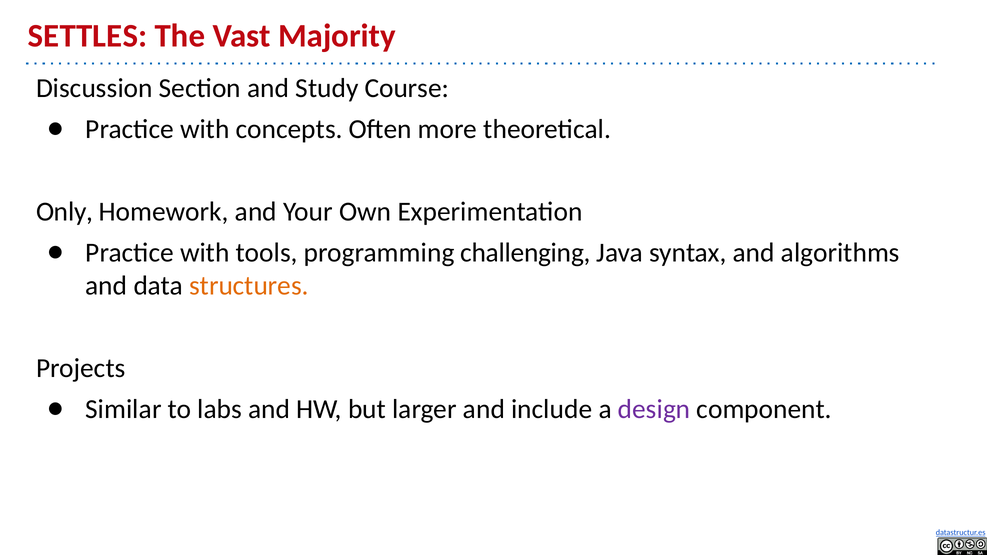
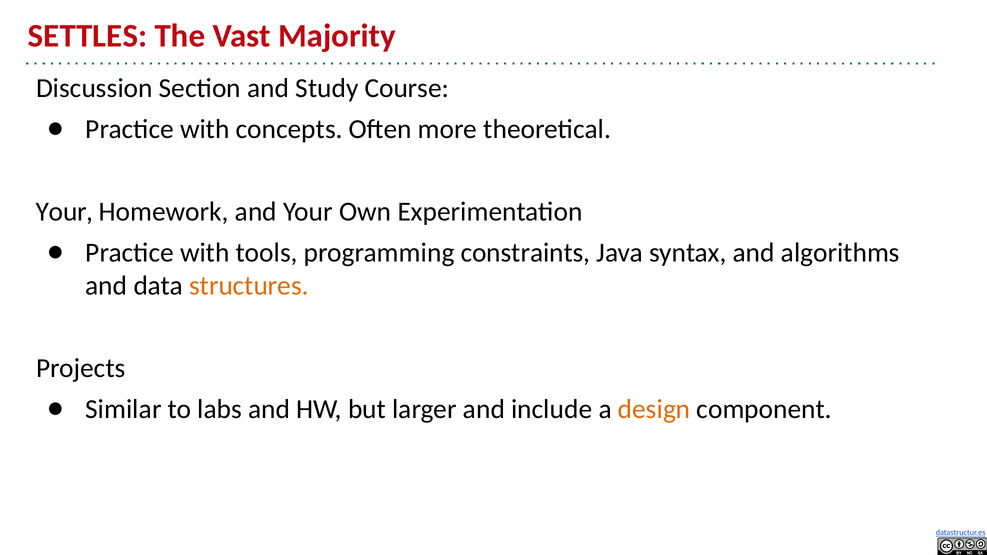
Only: Only -> Your (64, 212)
challenging: challenging -> constraints (525, 253)
design colour: purple -> orange (654, 409)
